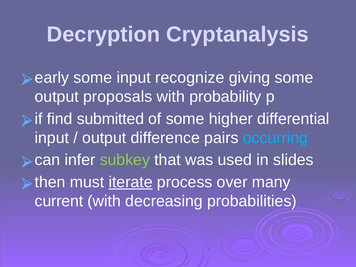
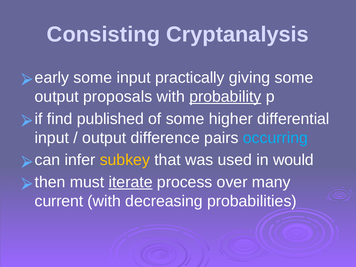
Decryption: Decryption -> Consisting (103, 35)
recognize: recognize -> practically (190, 78)
probability underline: none -> present (225, 97)
submitted: submitted -> published (110, 119)
subkey colour: light green -> yellow (125, 160)
slides: slides -> would (293, 160)
